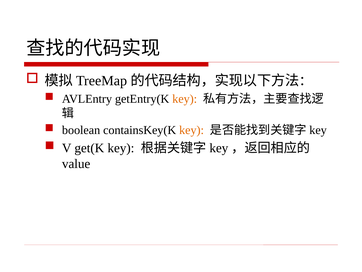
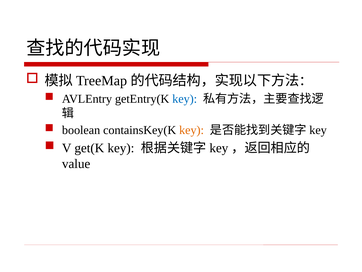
key colour: orange -> blue (185, 99)
